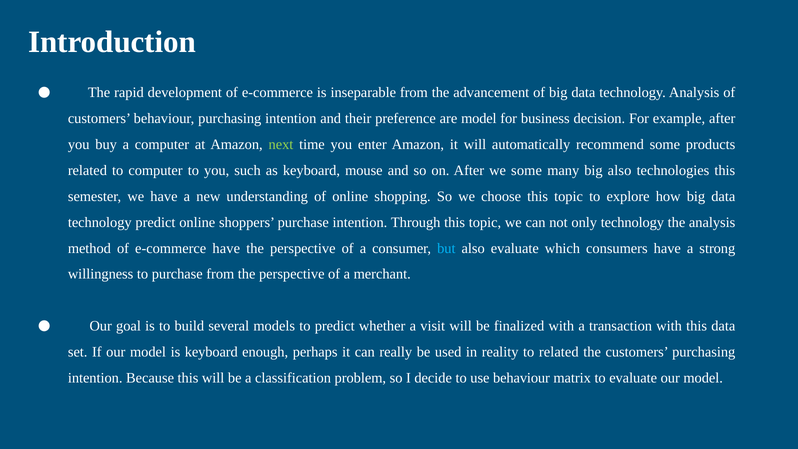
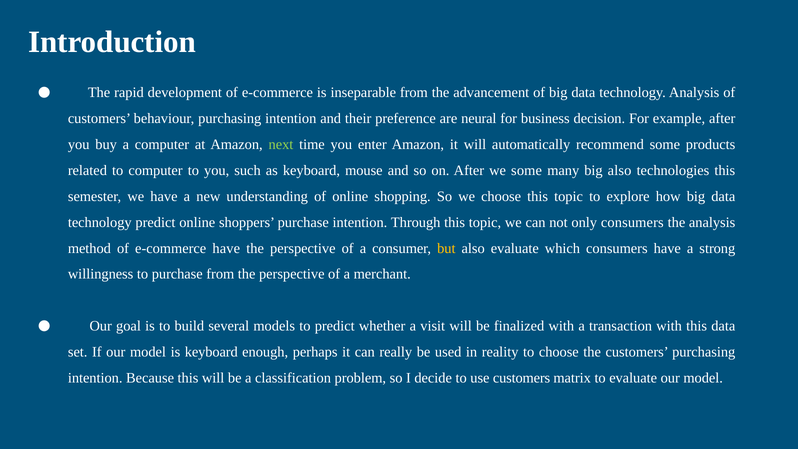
are model: model -> neural (479, 118)
only technology: technology -> consumers (632, 222)
but colour: light blue -> yellow (446, 248)
to related: related -> choose (559, 352)
use behaviour: behaviour -> customers (522, 378)
